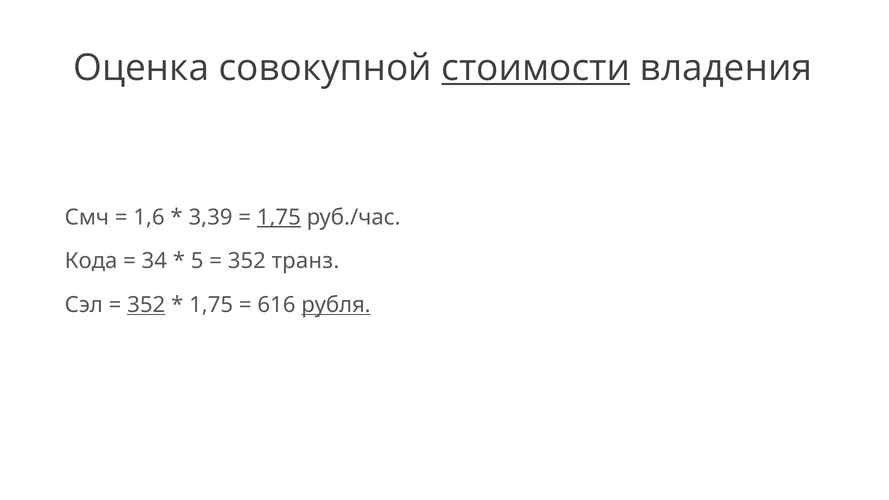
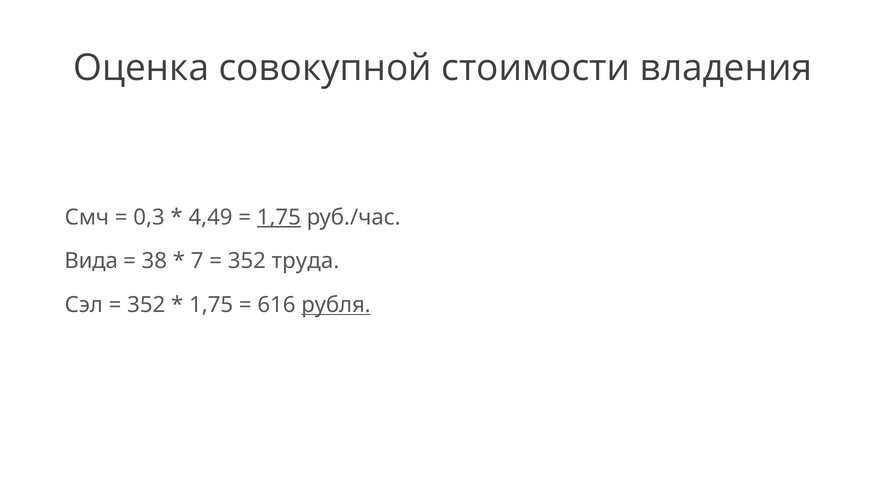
стоимости underline: present -> none (536, 68)
1,6: 1,6 -> 0,3 (149, 217)
3,39: 3,39 -> 4,49 (211, 217)
Кода: Кода -> Вида (91, 261)
34: 34 -> 38 (154, 261)
5: 5 -> 7 (197, 261)
транз: транз -> труда (306, 261)
352 underline: present -> none (146, 305)
